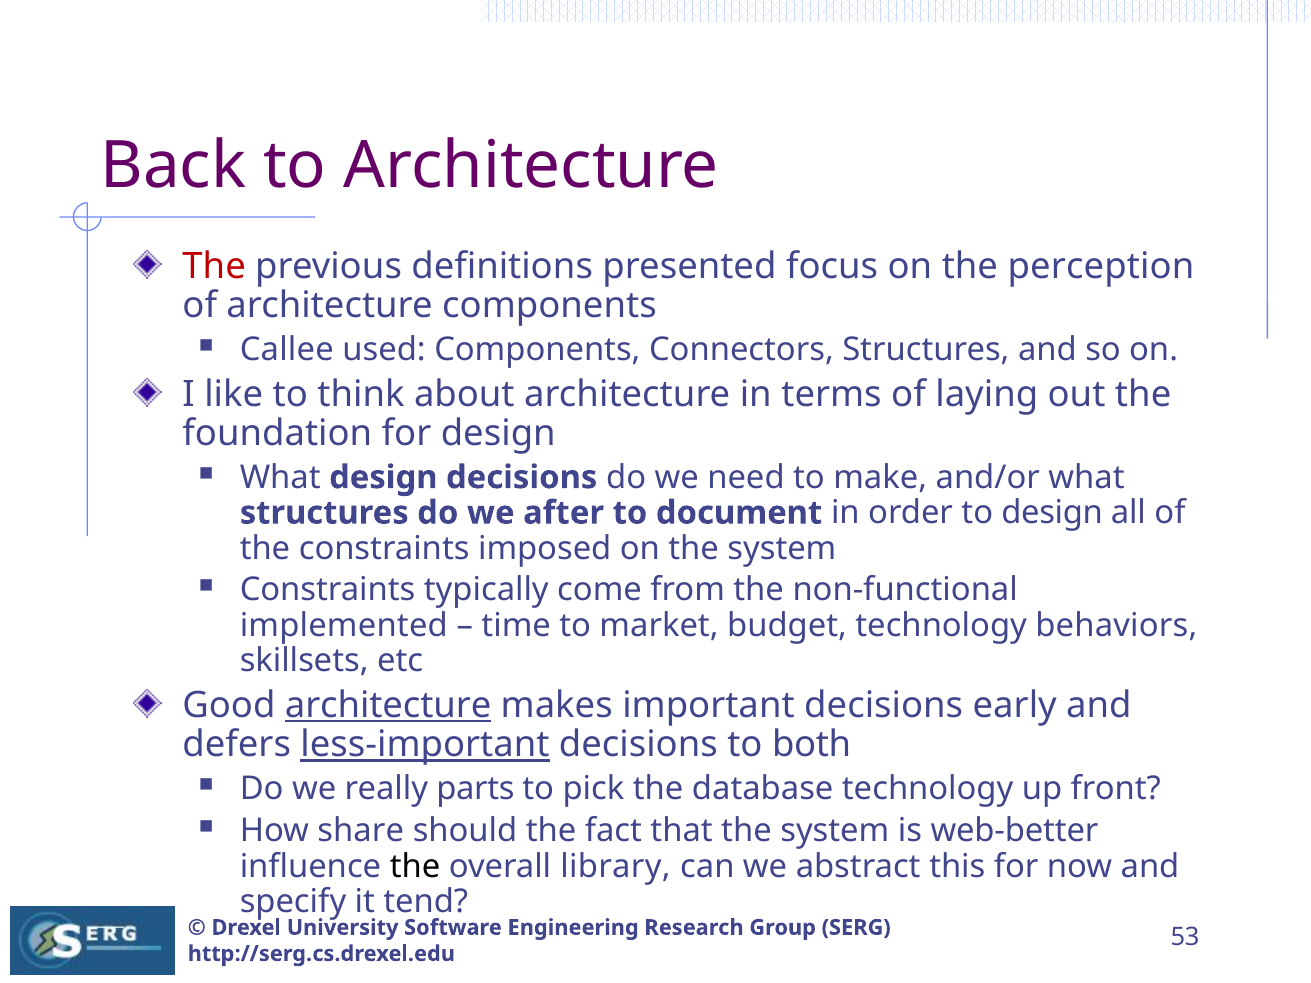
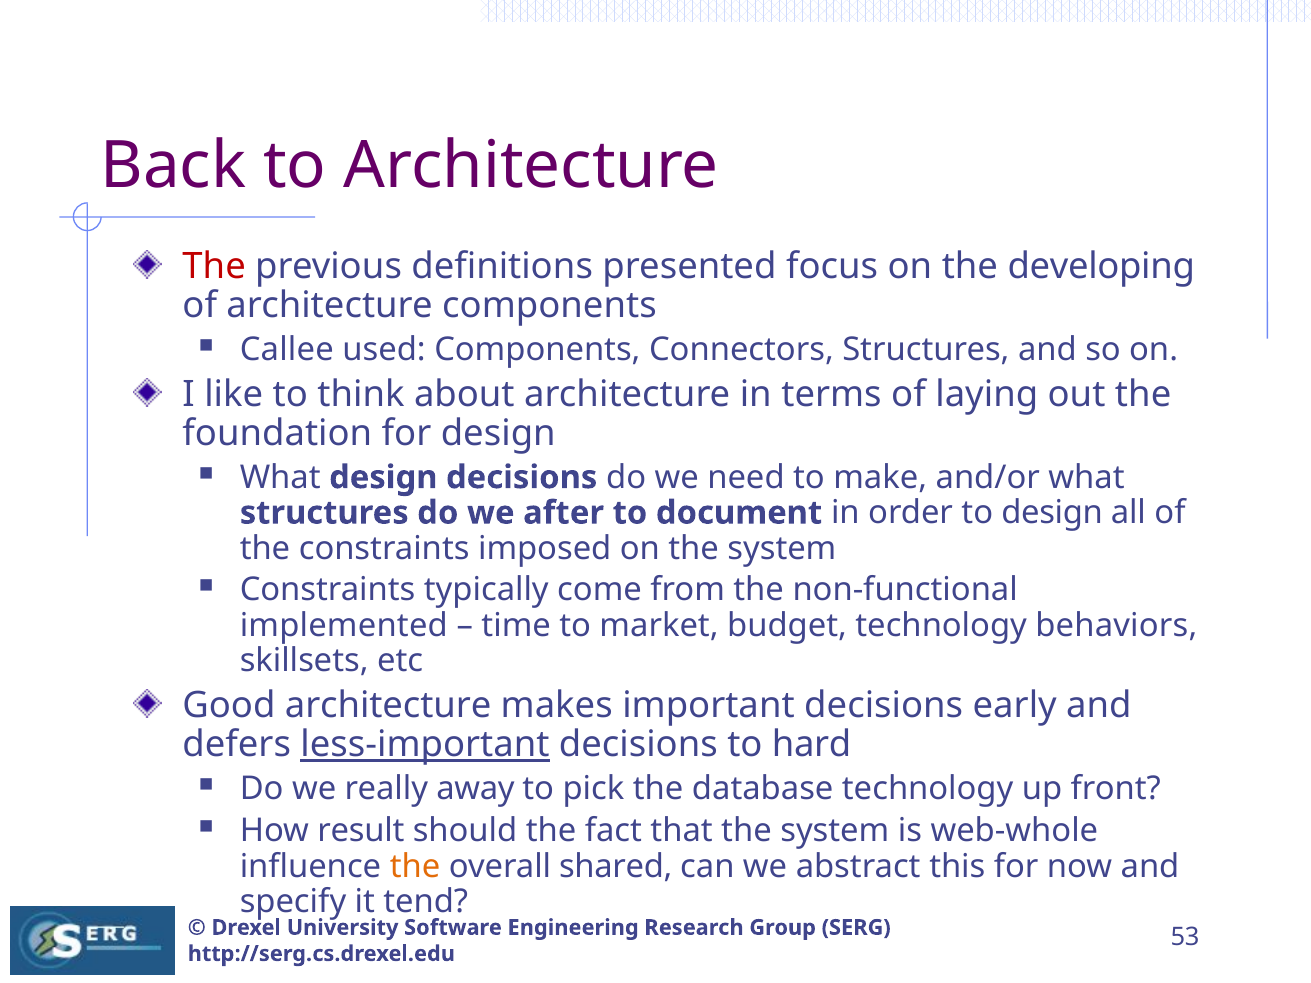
perception: perception -> developing (1101, 266)
architecture underline: present -> none (388, 706)
both: both -> hard (812, 745)
parts: parts -> away (475, 789)
share: share -> result (361, 831)
web-better: web-better -> web-whole (1014, 831)
the colour: black -> orange (415, 866)
library: library -> shared (616, 866)
